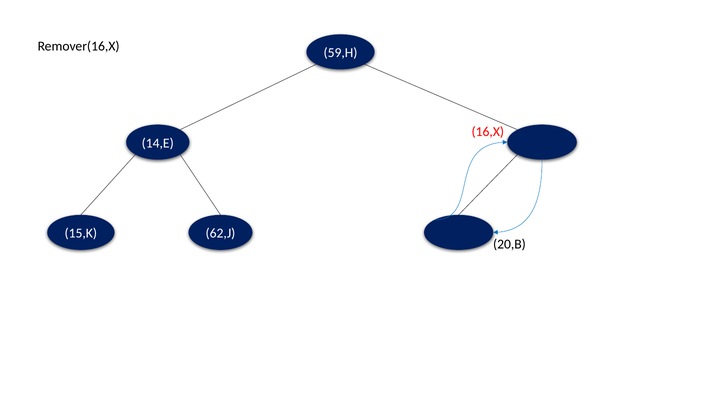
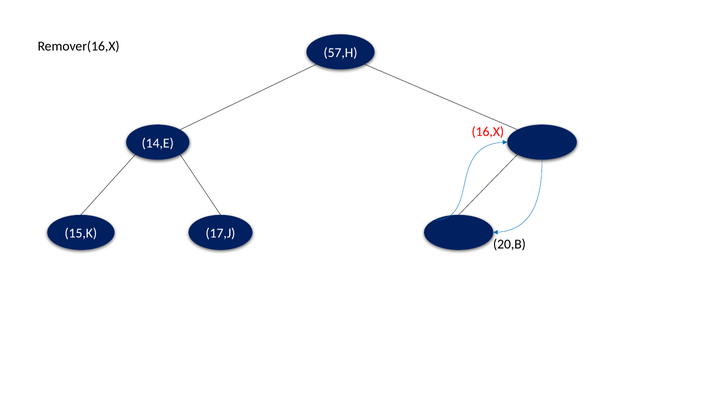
59,H: 59,H -> 57,H (340, 53)
62,J: 62,J -> 17,J (220, 234)
